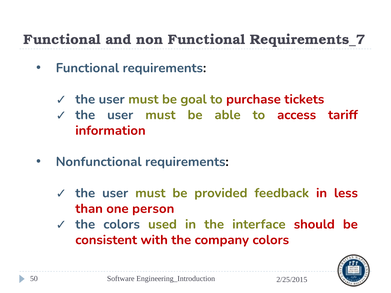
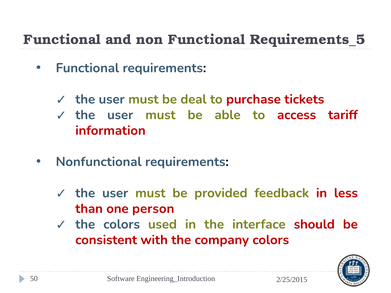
Requirements_7: Requirements_7 -> Requirements_5 (307, 40)
goal: goal -> deal (194, 99)
